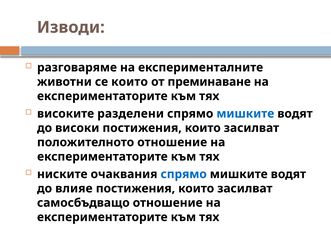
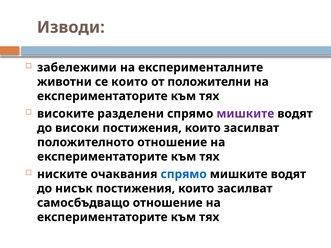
разговаряме: разговаряме -> забележими (77, 68)
преминаване: преминаване -> положителни (209, 82)
мишките colour: blue -> purple (245, 114)
влияе: влияе -> нисък (74, 189)
